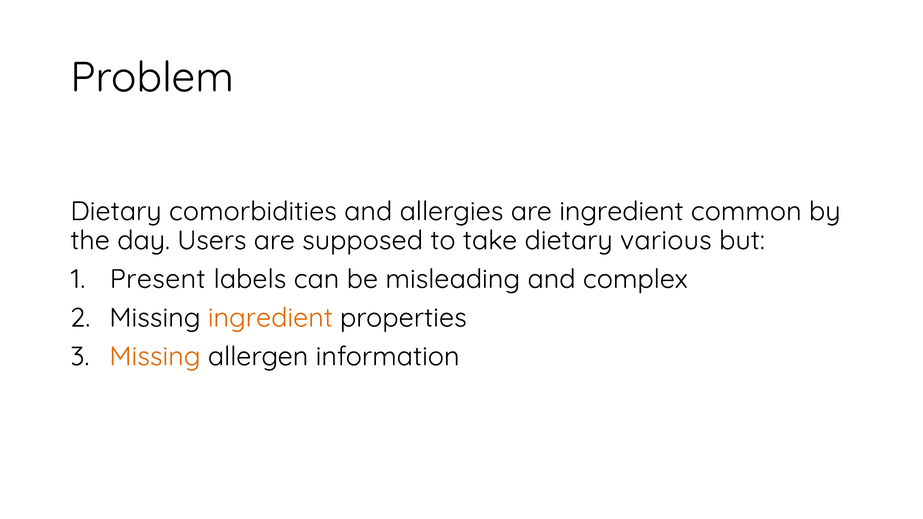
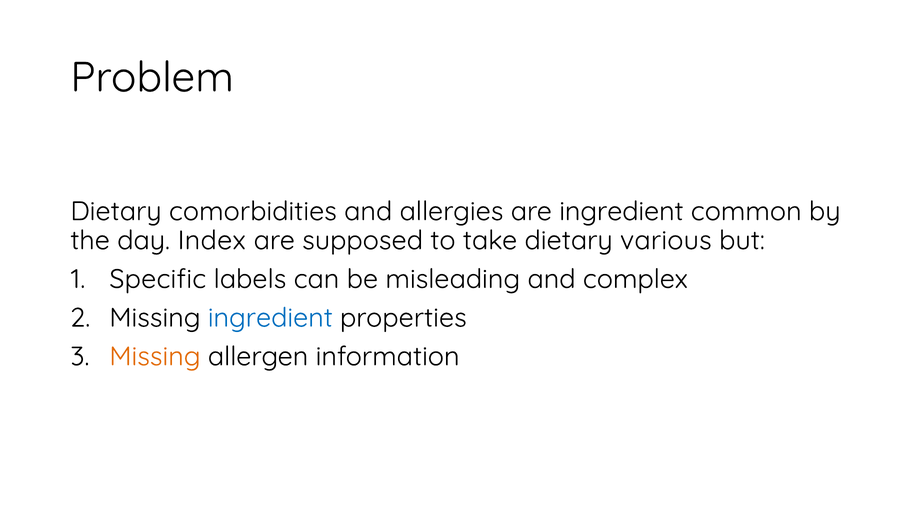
Users: Users -> Index (212, 240)
Present: Present -> Specific (158, 279)
ingredient colour: orange -> blue (270, 318)
